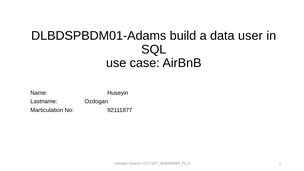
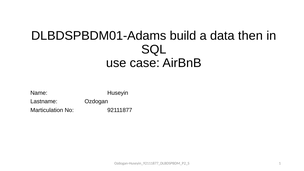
user: user -> then (250, 36)
